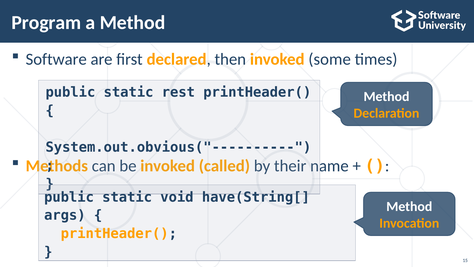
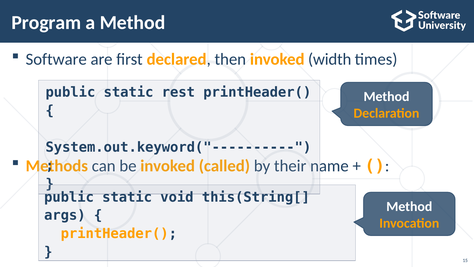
some: some -> width (330, 59)
System.out.obvious("----------: System.out.obvious("---------- -> System.out.keyword("---------- (178, 147)
have(String[: have(String[ -> this(String[ (256, 197)
